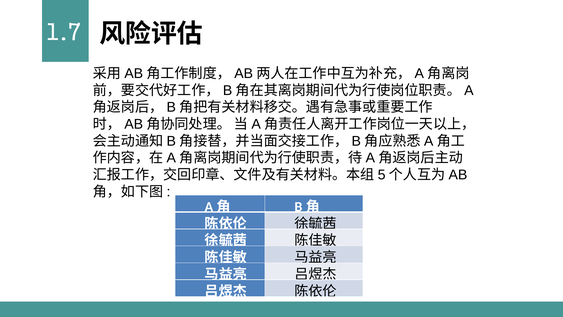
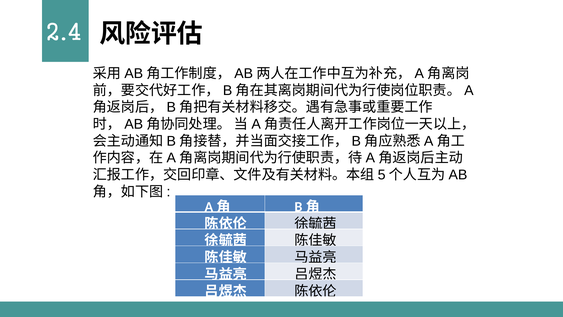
1.7: 1.7 -> 2.4 (64, 32)
